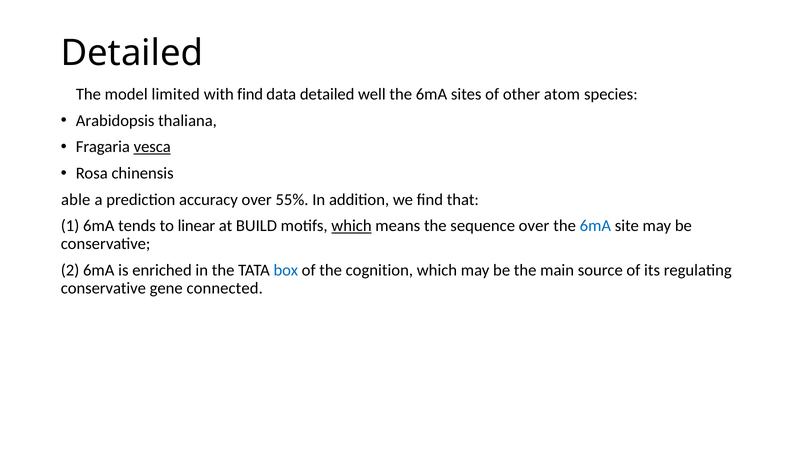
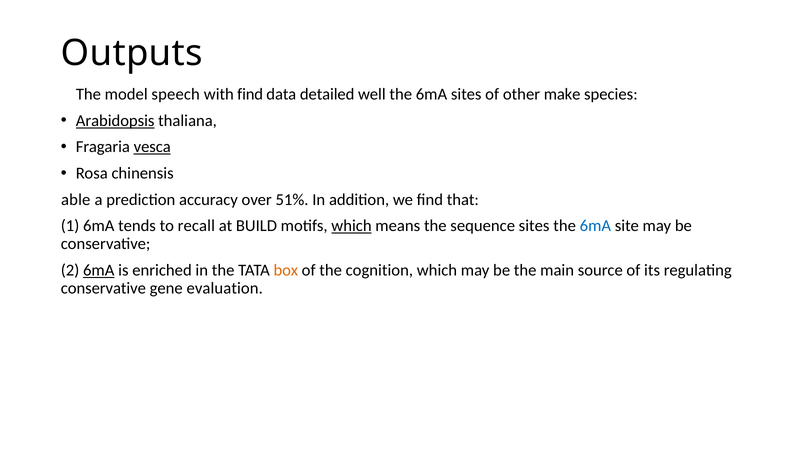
Detailed: Detailed -> Outputs (132, 53)
limited: limited -> speech (176, 94)
atom: atom -> make (562, 94)
Arabidopsis underline: none -> present (115, 121)
55%: 55% -> 51% (292, 200)
linear: linear -> recall (196, 226)
sequence over: over -> sites (534, 226)
6mA underline: none -> present (99, 270)
box colour: blue -> orange (286, 270)
connected: connected -> evaluation (225, 288)
